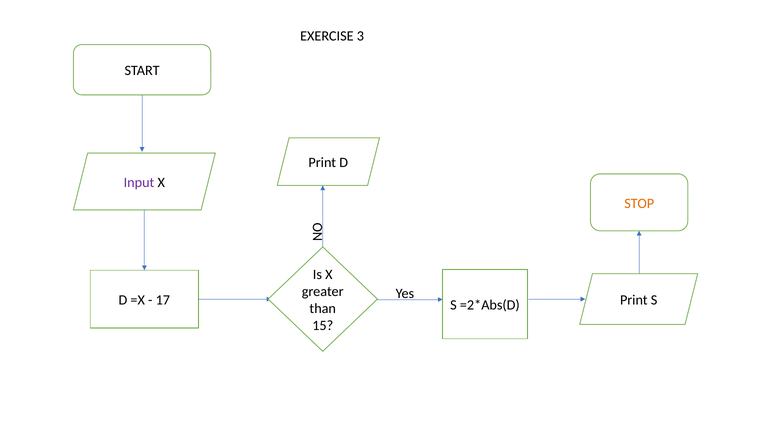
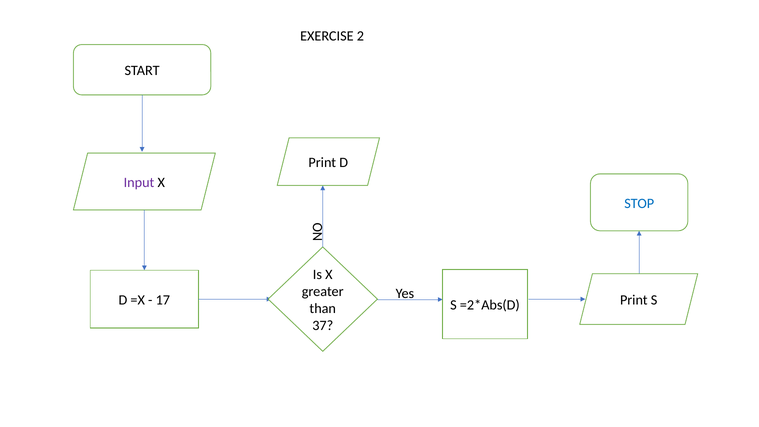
3: 3 -> 2 (360, 36)
STOP colour: orange -> blue (639, 203)
15: 15 -> 37 (323, 326)
